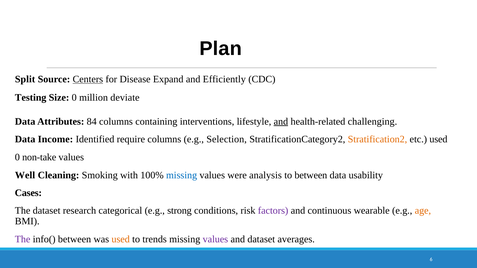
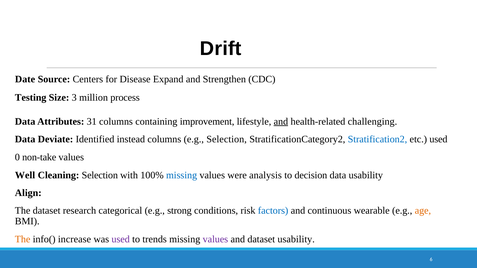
Plan: Plan -> Drift (221, 49)
Split: Split -> Date (25, 79)
Centers underline: present -> none (88, 79)
Efficiently: Efficiently -> Strengthen (224, 79)
Size 0: 0 -> 3 (74, 98)
deviate: deviate -> process (125, 98)
84: 84 -> 31 (92, 122)
interventions: interventions -> improvement (207, 122)
Income: Income -> Deviate (56, 140)
require: require -> instead (131, 140)
Stratification2 colour: orange -> blue (377, 140)
Cleaning Smoking: Smoking -> Selection (100, 175)
to between: between -> decision (311, 175)
Cases: Cases -> Align (28, 193)
factors colour: purple -> blue (273, 211)
The colour: purple -> orange (23, 239)
info( between: between -> increase (75, 239)
used colour: orange -> purple (121, 239)
dataset averages: averages -> usability (296, 239)
